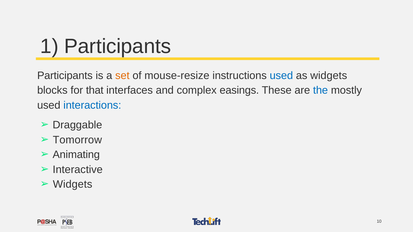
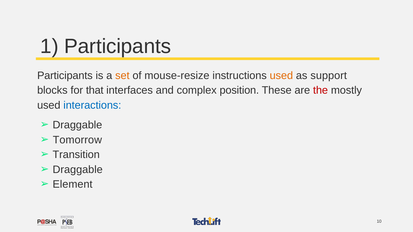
used colour: blue -> orange (281, 76)
as widgets: widgets -> support (329, 76)
easings: easings -> position (239, 90)
the colour: blue -> red (321, 90)
Animating: Animating -> Transition (76, 155)
Interactive: Interactive -> Draggable (78, 170)
Widgets: Widgets -> Element (73, 185)
